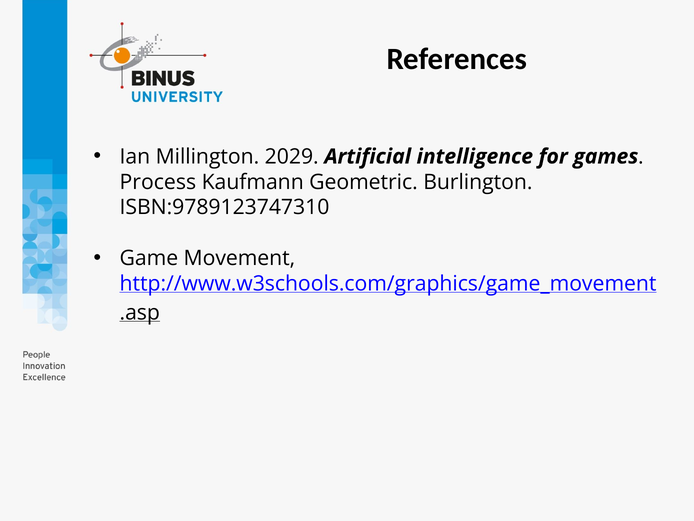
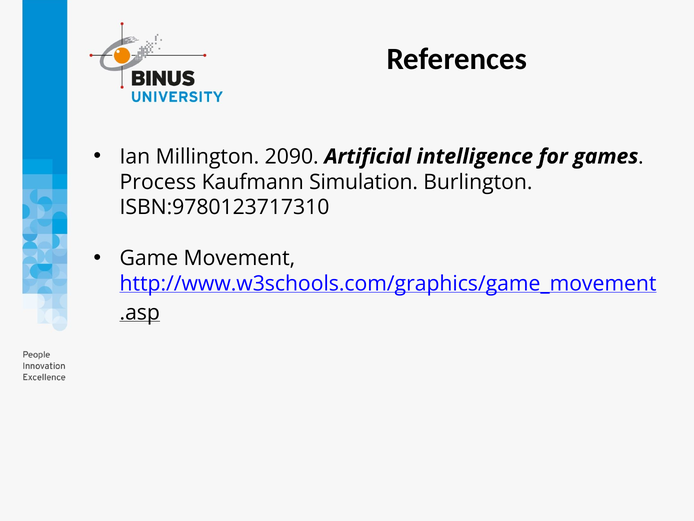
2029: 2029 -> 2090 (292, 156)
Geometric: Geometric -> Simulation (364, 182)
ISBN:9789123747310: ISBN:9789123747310 -> ISBN:9780123717310 (224, 207)
